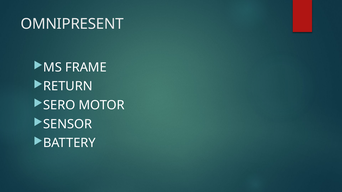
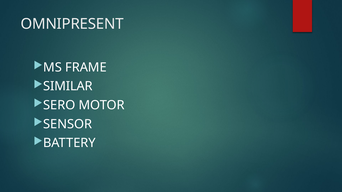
RETURN: RETURN -> SIMILAR (68, 86)
